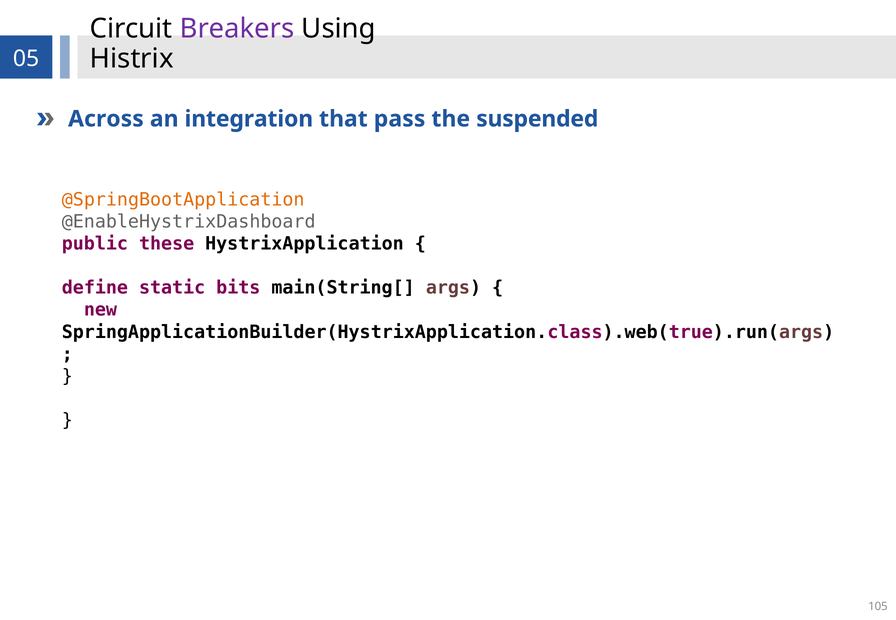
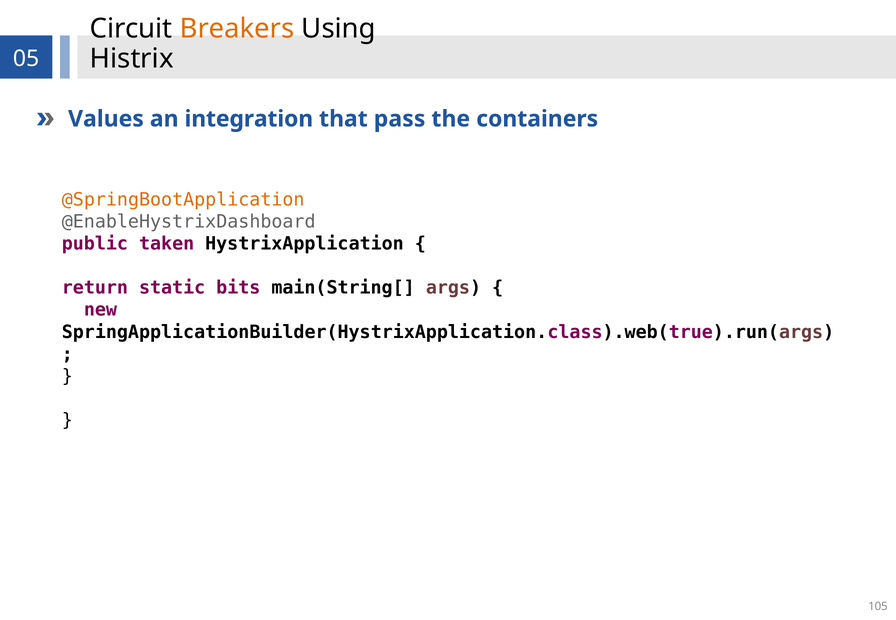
Breakers colour: purple -> orange (237, 29)
Across: Across -> Values (106, 119)
suspended: suspended -> containers (537, 119)
these: these -> taken (167, 244)
define: define -> return (95, 288)
